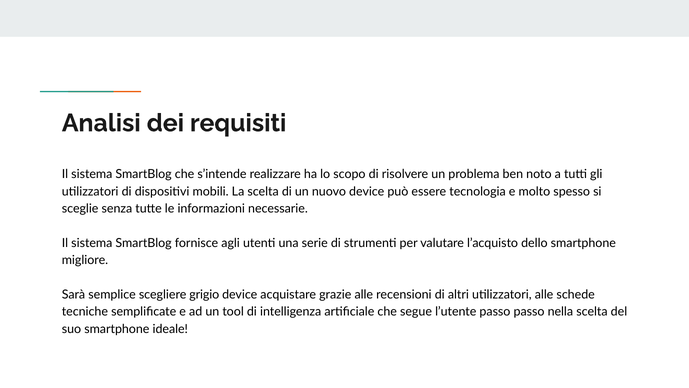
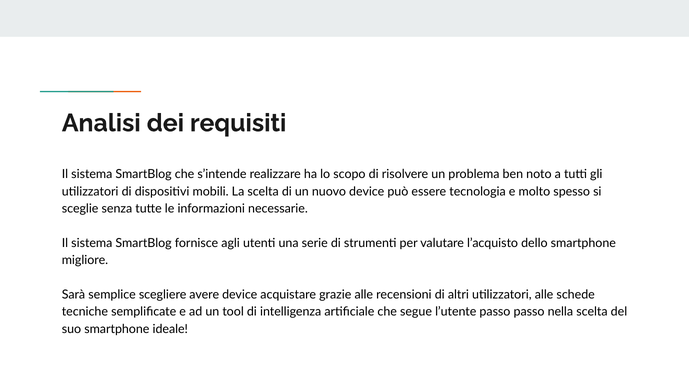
grigio: grigio -> avere (204, 294)
